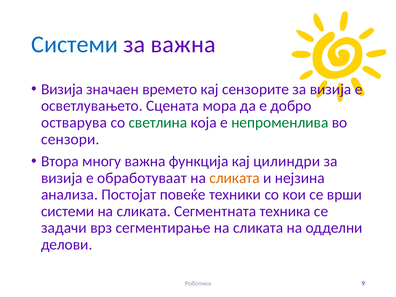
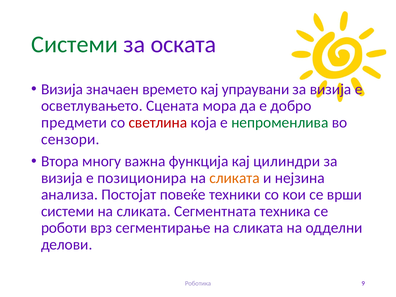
Системи colour: blue -> green (75, 44)
за важна: важна -> оската (183, 44)
сензорите: сензорите -> упраувани (256, 89)
остварува: остварува -> предмети (74, 123)
светлина colour: green -> red (158, 123)
обработуваат: обработуваат -> позиционира (142, 178)
задачи: задачи -> роботи (64, 228)
